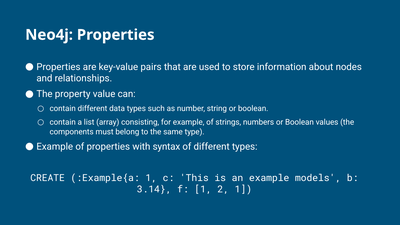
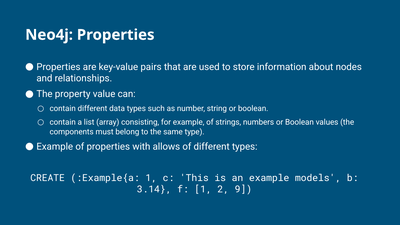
syntax: syntax -> allows (166, 147)
2 1: 1 -> 9 (243, 189)
